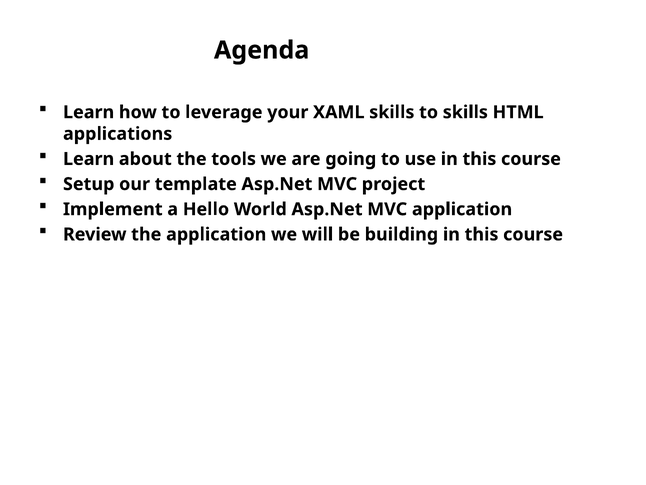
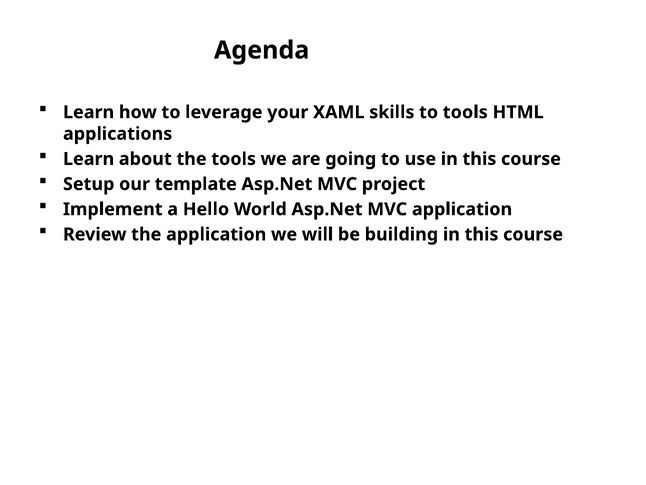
to skills: skills -> tools (465, 112)
